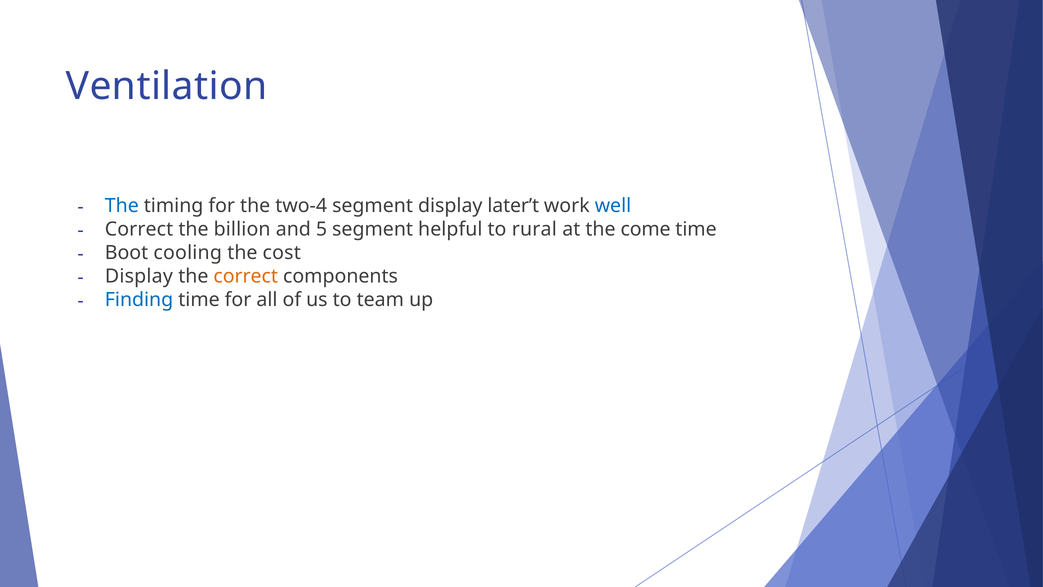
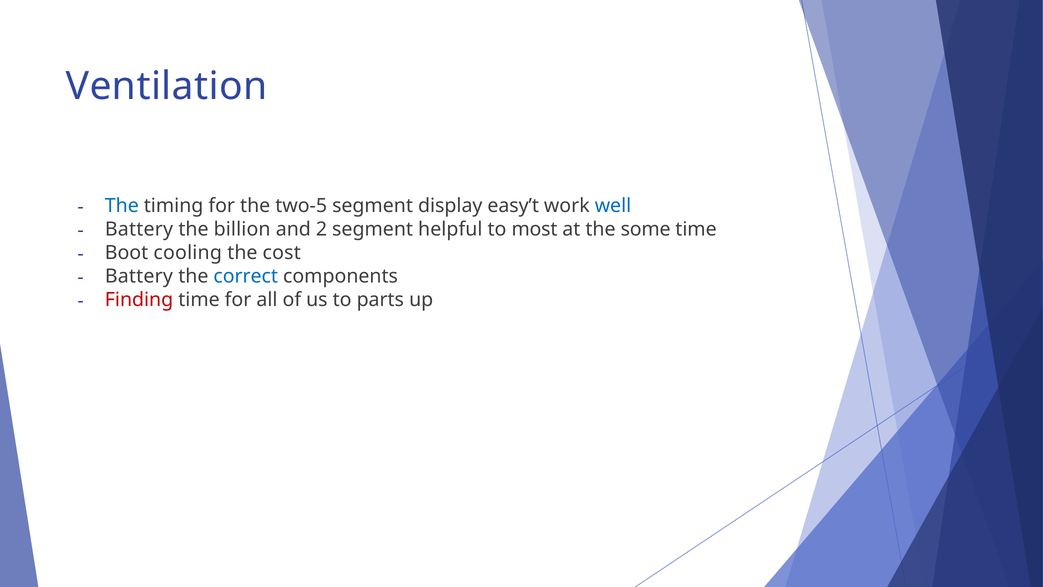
two-4: two-4 -> two-5 (301, 206)
later’t: later’t -> easy’t (513, 206)
Correct: Correct -> Battery (139, 229)
5: 5 -> 2 (322, 229)
rural: rural -> most (534, 229)
come: come -> some (646, 229)
Display: Display -> Battery (139, 276)
correct colour: orange -> blue (246, 276)
Finding colour: blue -> red (139, 300)
team: team -> parts (380, 300)
